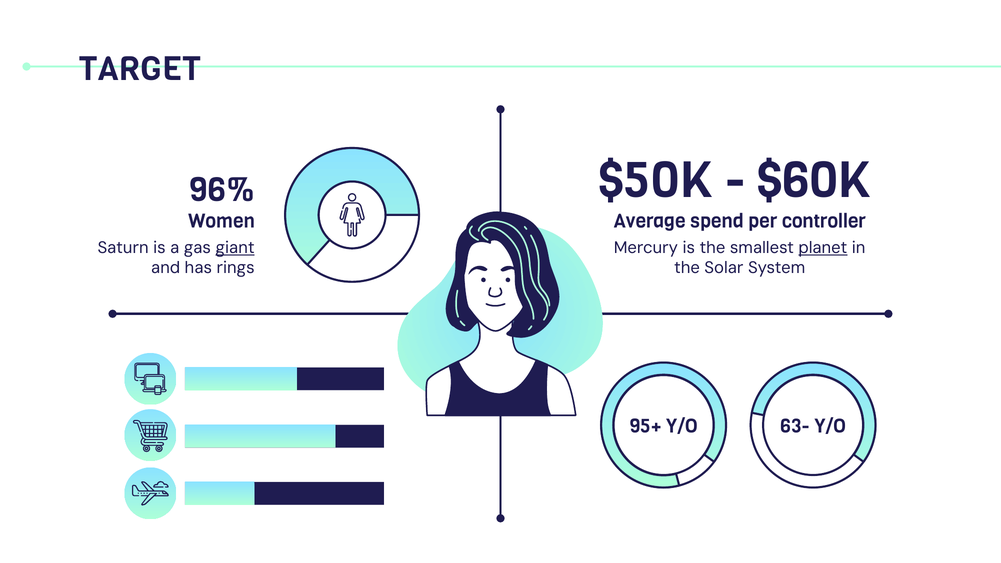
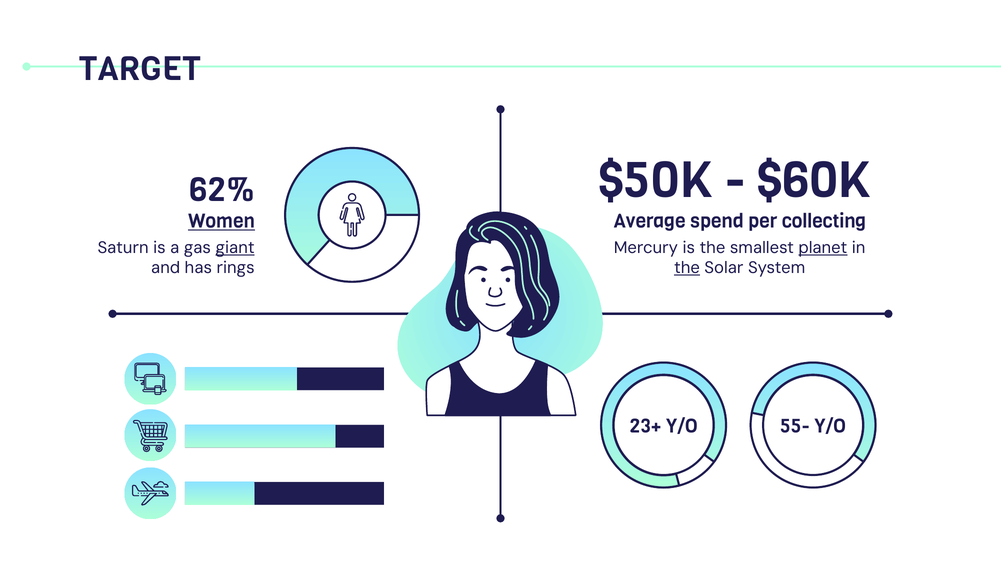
96%: 96% -> 62% (222, 190)
Women underline: none -> present (221, 222)
controller: controller -> collecting (824, 222)
the underline: none -> present (687, 268)
95+: 95+ -> 23+ (645, 426)
63-: 63- -> 55- (795, 426)
